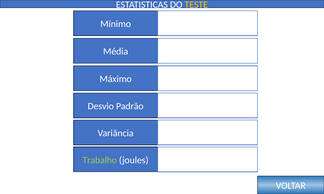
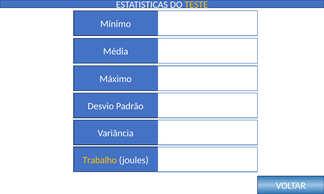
Trabalho colour: light green -> yellow (100, 160)
